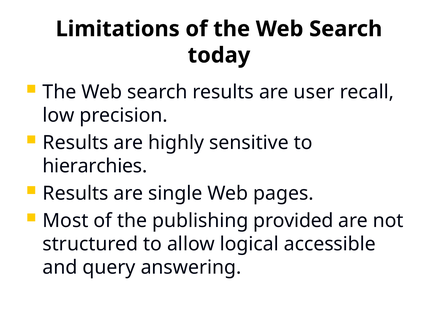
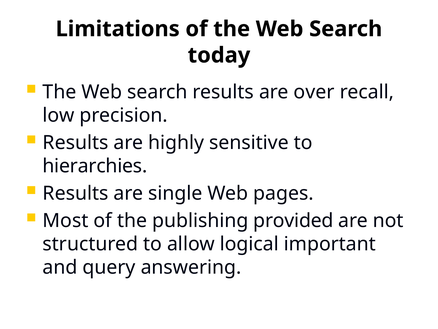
user: user -> over (314, 92)
accessible: accessible -> important (330, 244)
